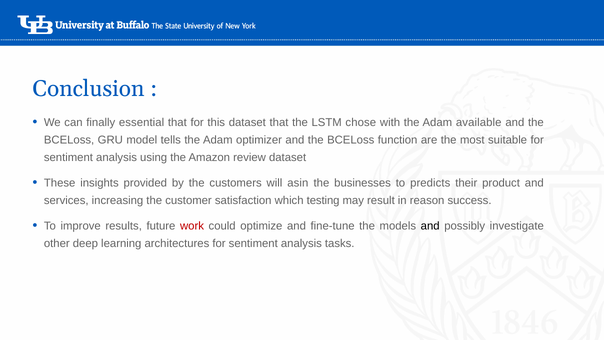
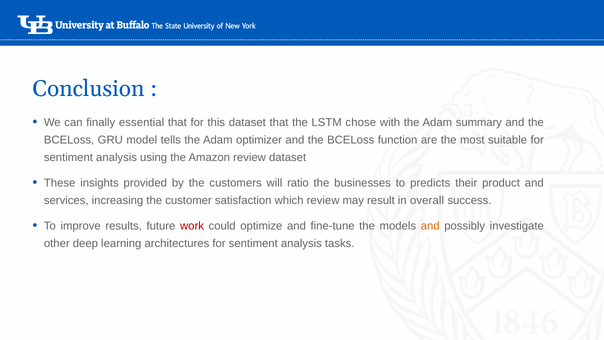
available: available -> summary (479, 122)
asin: asin -> ratio (298, 183)
which testing: testing -> review (323, 200)
reason: reason -> overall (427, 200)
and colour: black -> orange (430, 226)
